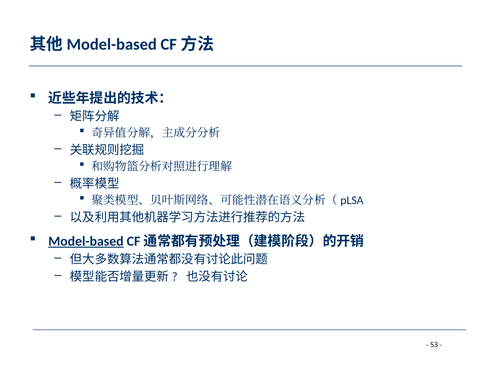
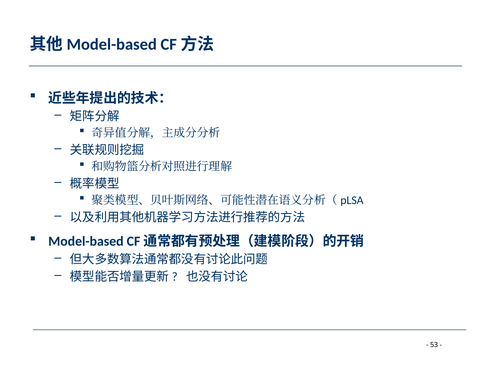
Model-based underline: present -> none (86, 241)
